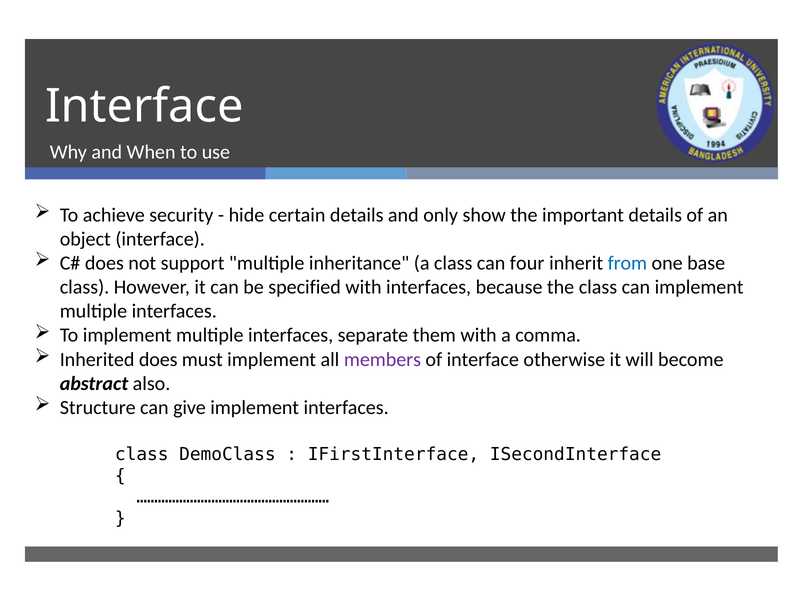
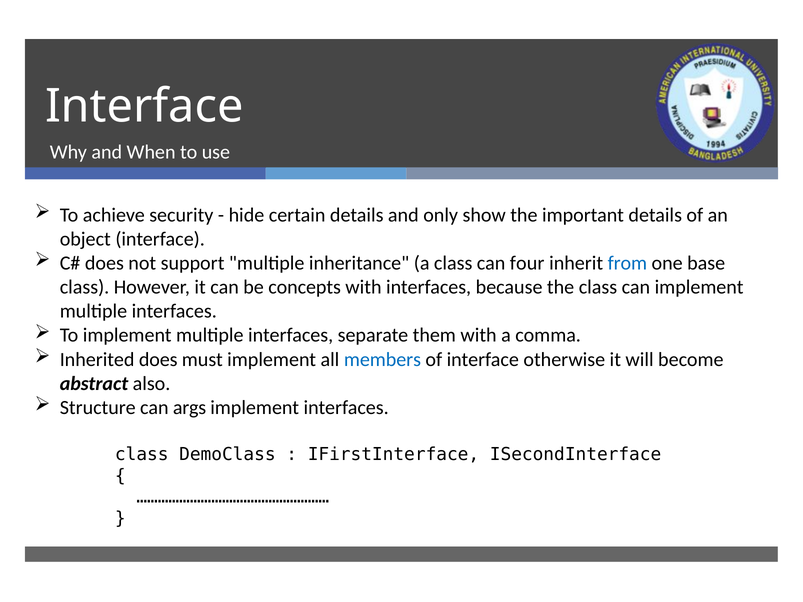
specified: specified -> concepts (305, 287)
members colour: purple -> blue (382, 360)
give: give -> args (190, 408)
